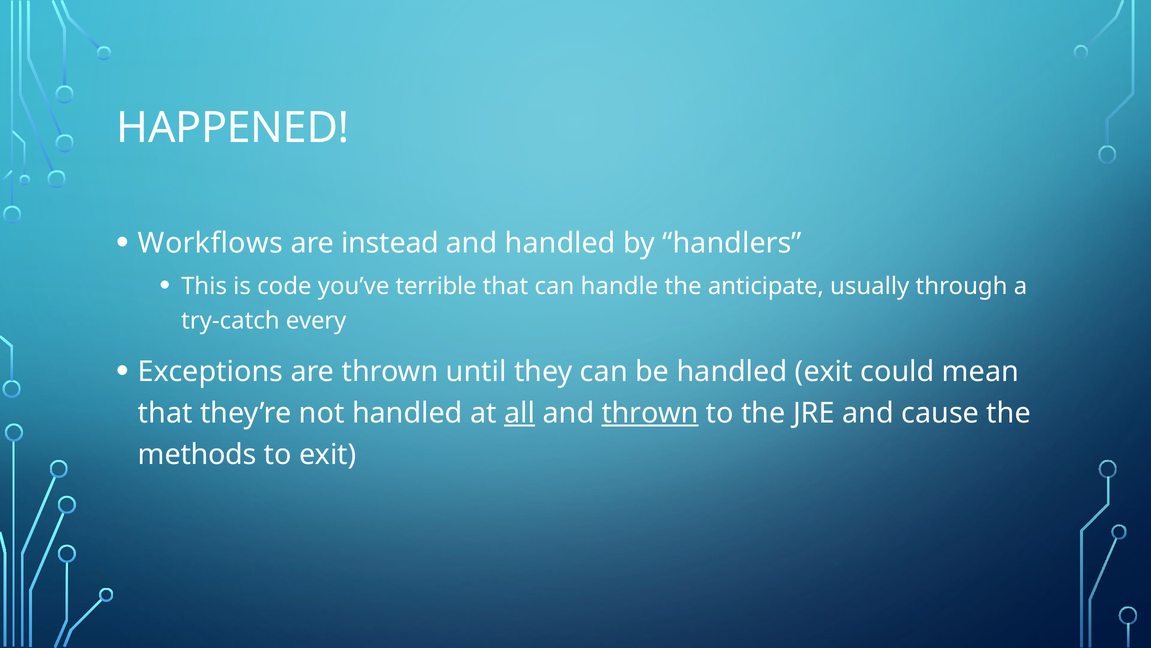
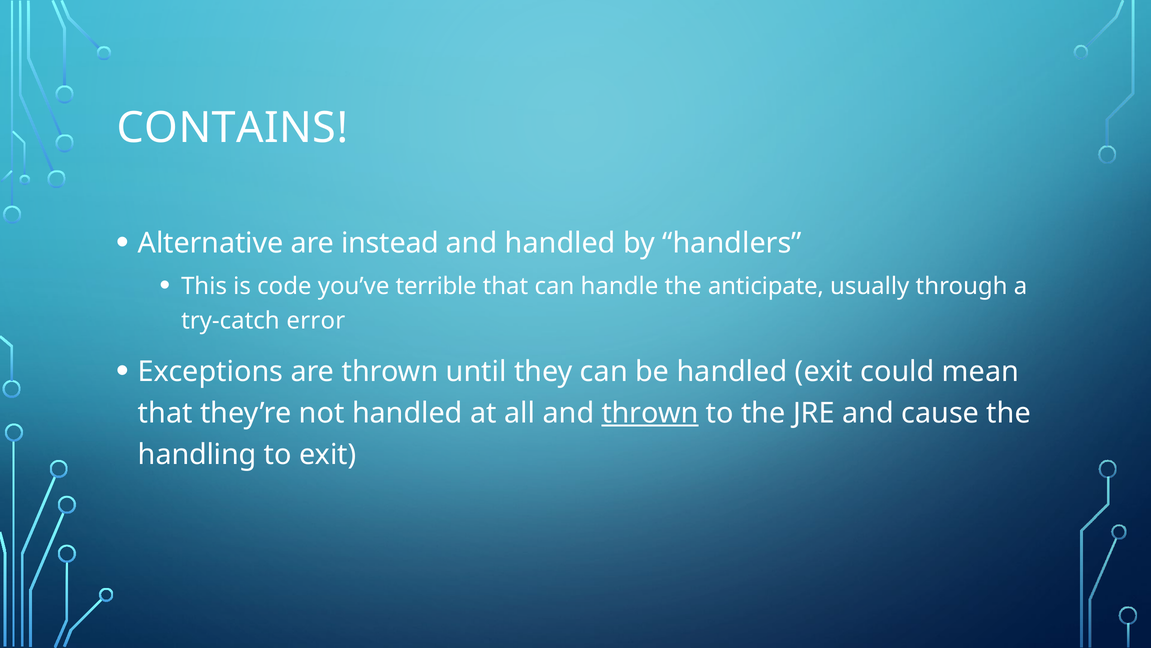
HAPPENED: HAPPENED -> CONTAINS (232, 128)
Workflows: Workflows -> Alternative (211, 243)
every: every -> error (316, 320)
all underline: present -> none (520, 413)
methods: methods -> handling (197, 454)
